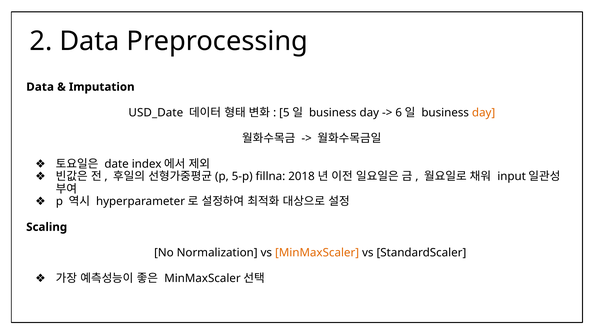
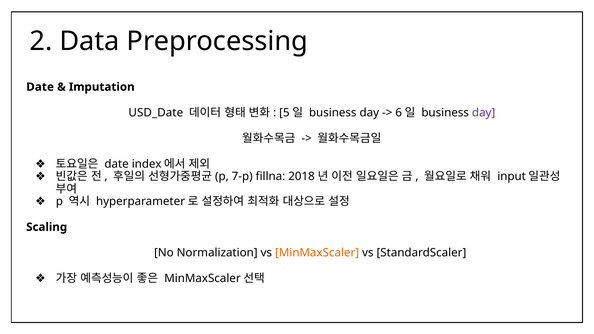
Data: Data -> Date (40, 87)
day colour: orange -> purple (484, 113)
5-p: 5-p -> 7-p (242, 176)
